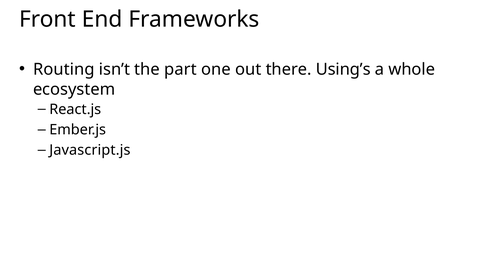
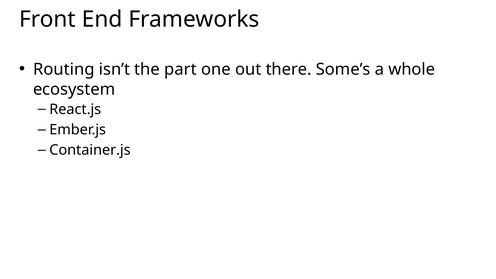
Using’s: Using’s -> Some’s (343, 69)
Javascript.js: Javascript.js -> Container.js (90, 150)
